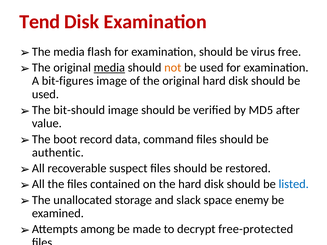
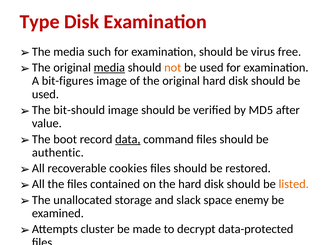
Tend: Tend -> Type (40, 22)
flash: flash -> such (99, 52)
data underline: none -> present (128, 139)
suspect: suspect -> cookies (128, 169)
listed colour: blue -> orange (294, 184)
among: among -> cluster (97, 229)
free-protected: free-protected -> data-protected (256, 229)
